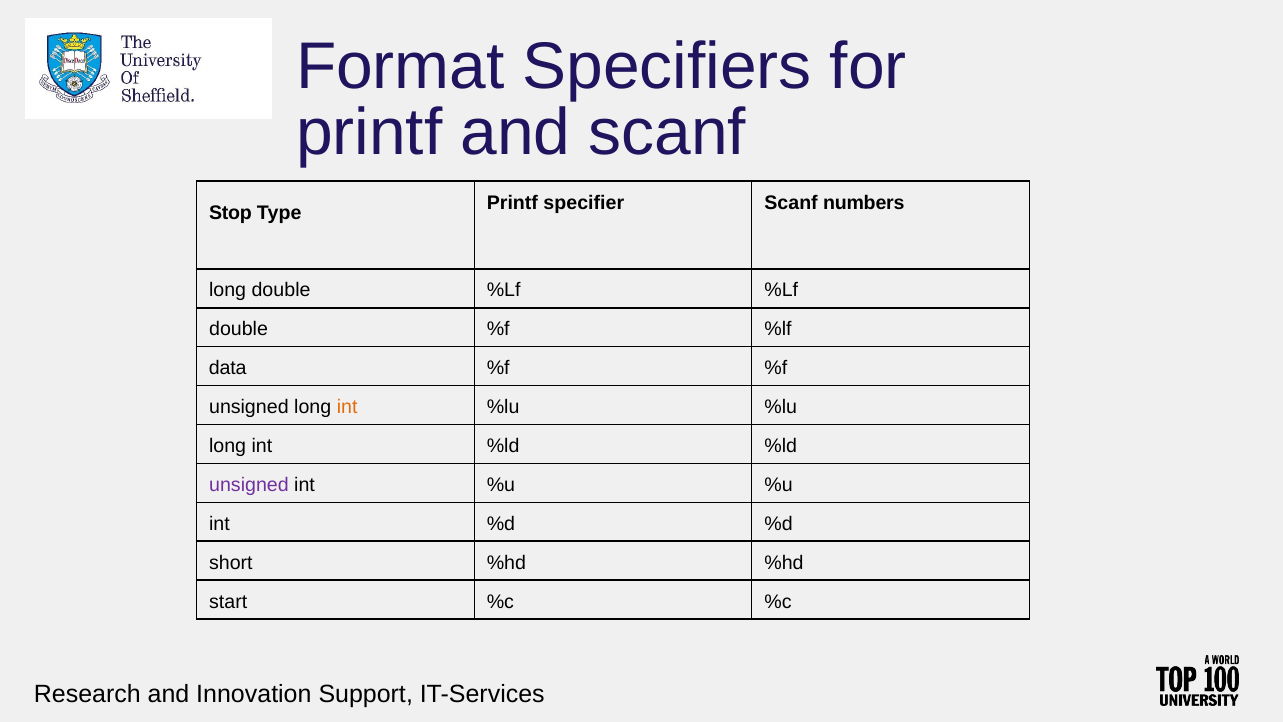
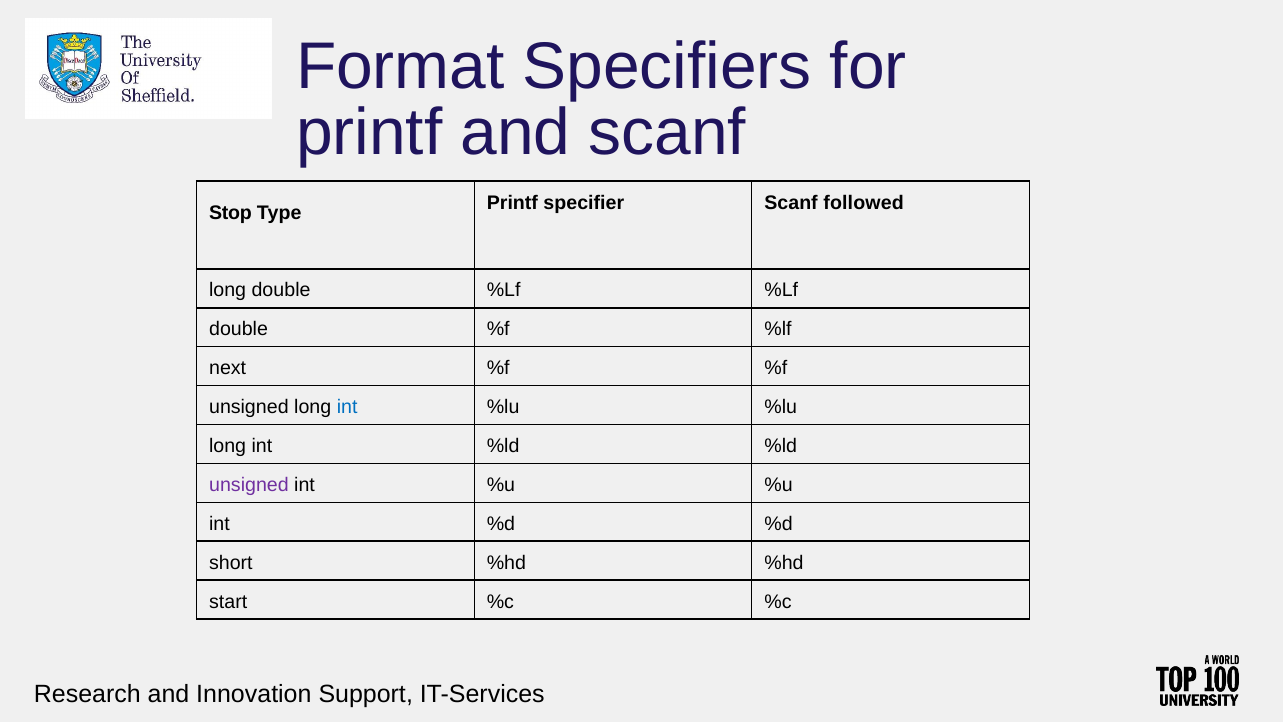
numbers: numbers -> followed (864, 202)
data: data -> next (228, 368)
int colour: orange -> blue (347, 407)
